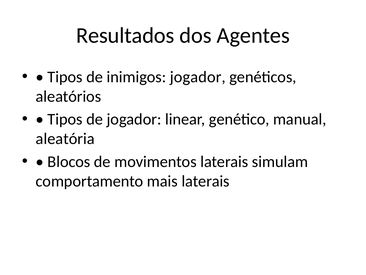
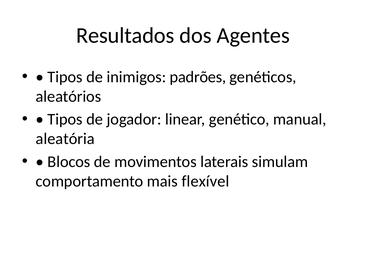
inimigos jogador: jogador -> padrões (198, 77)
mais laterais: laterais -> flexível (205, 181)
